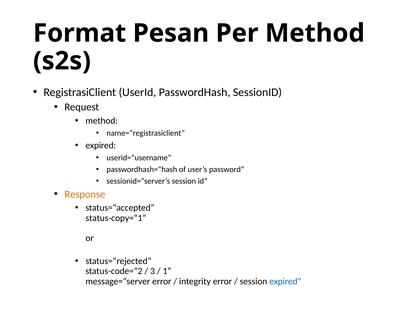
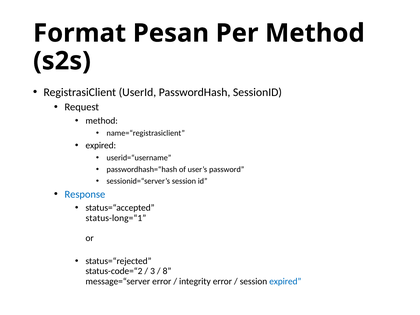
Response colour: orange -> blue (85, 194)
status-copy=“1: status-copy=“1 -> status-long=“1 (116, 218)
1: 1 -> 8 (167, 271)
